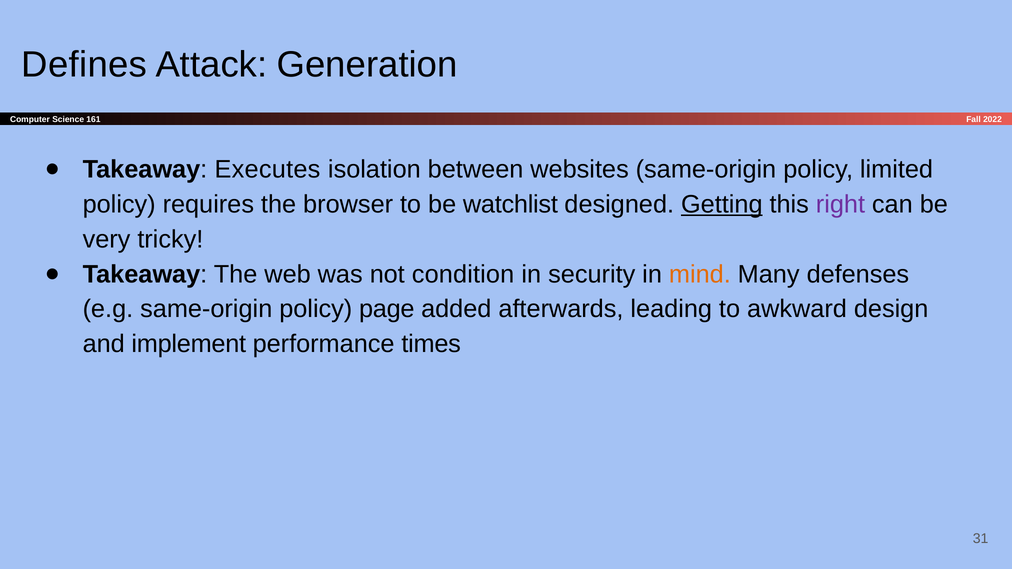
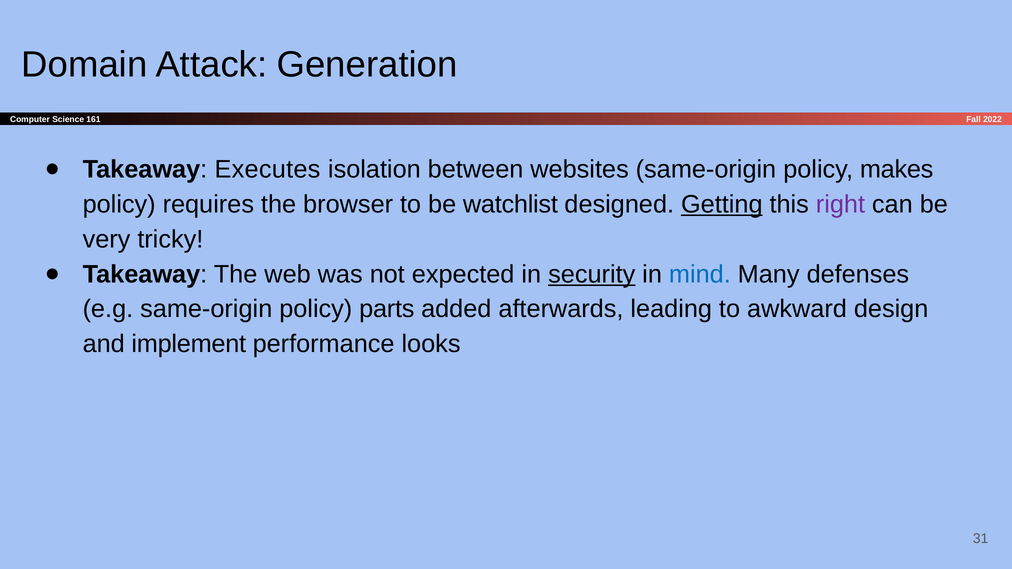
Defines: Defines -> Domain (84, 65)
limited: limited -> makes (897, 170)
condition: condition -> expected (463, 274)
security underline: none -> present (592, 274)
mind colour: orange -> blue (700, 274)
page: page -> parts (387, 309)
times: times -> looks (431, 344)
